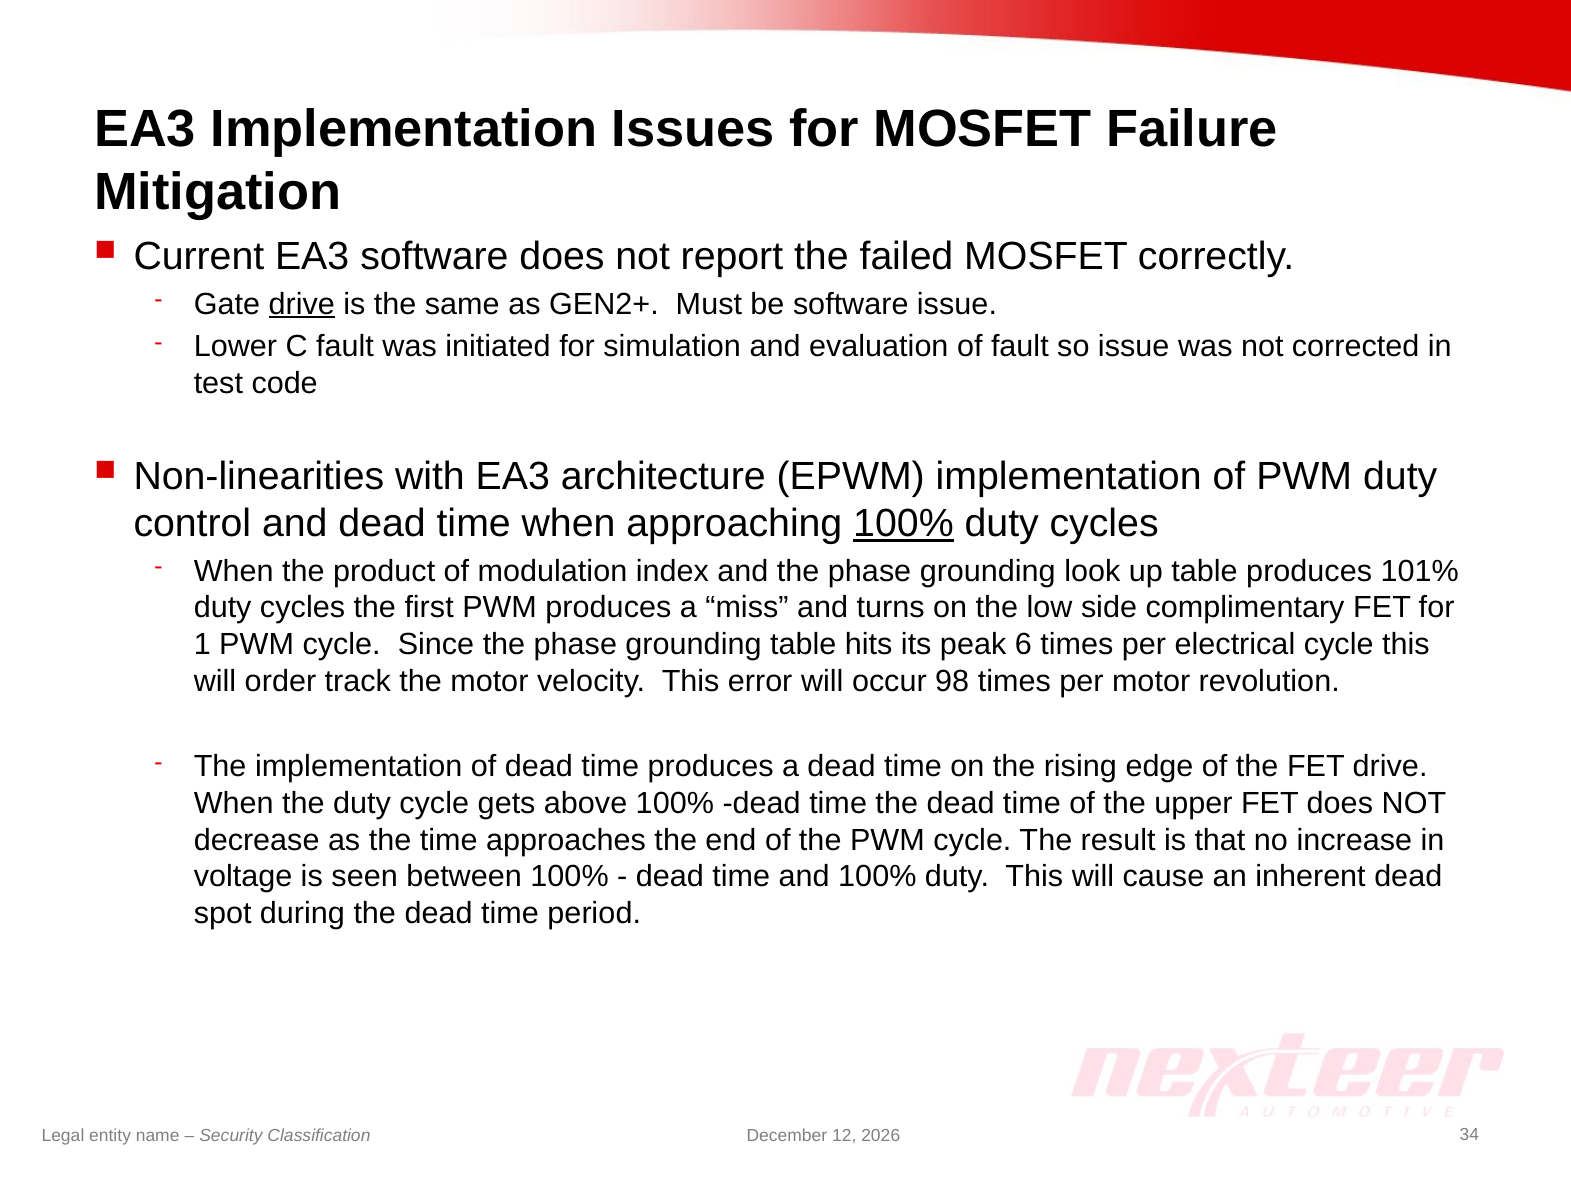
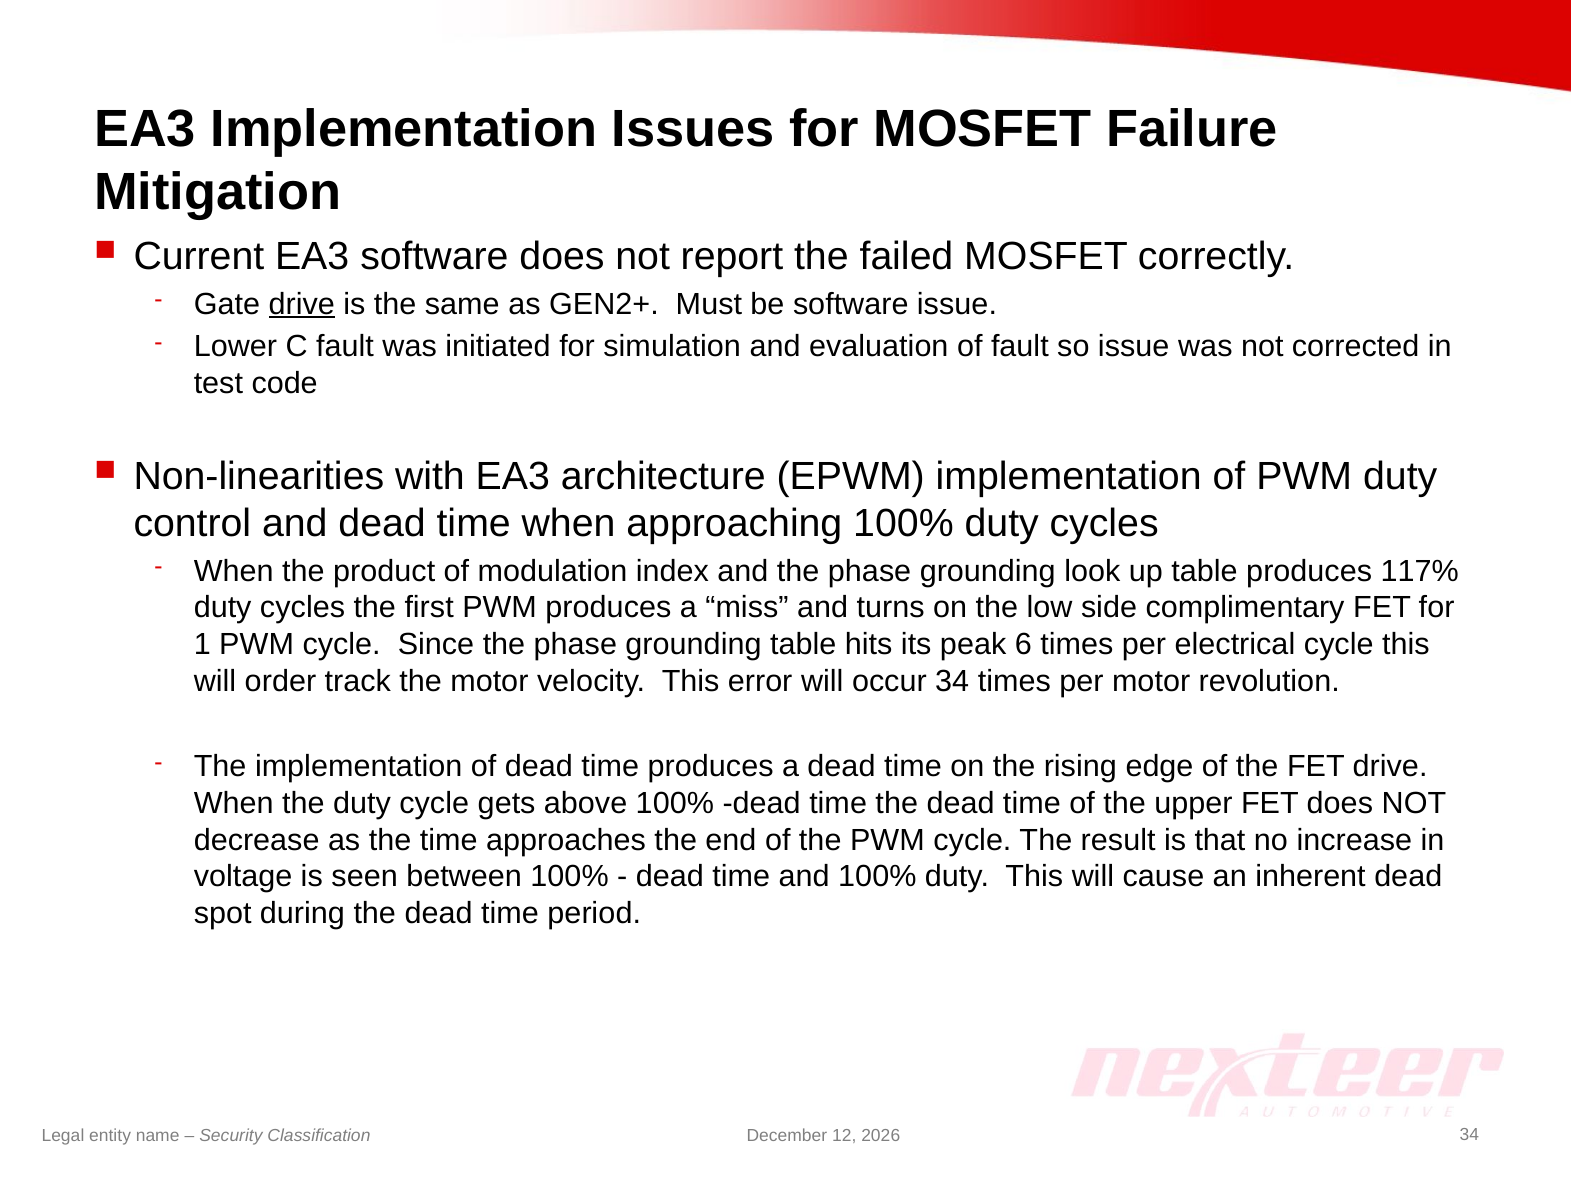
100% underline: present -> none (903, 524)
101%: 101% -> 117% (1420, 571)
occur 98: 98 -> 34 (952, 681)
